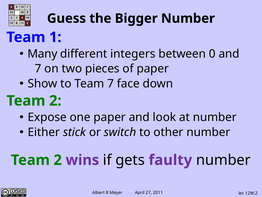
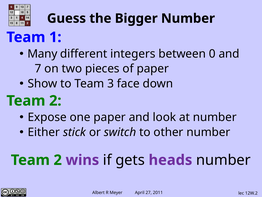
Team 7: 7 -> 3 (111, 83)
faulty: faulty -> heads (170, 160)
